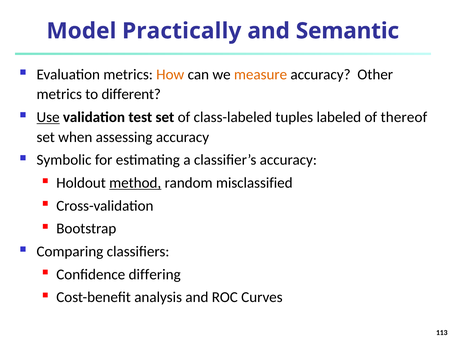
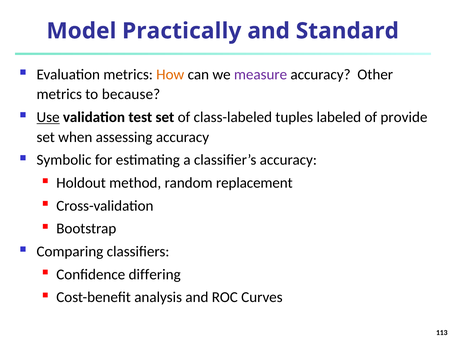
Semantic: Semantic -> Standard (347, 31)
measure colour: orange -> purple (261, 74)
different: different -> because (131, 94)
thereof: thereof -> provide (404, 117)
method underline: present -> none (135, 183)
misclassified: misclassified -> replacement (254, 183)
